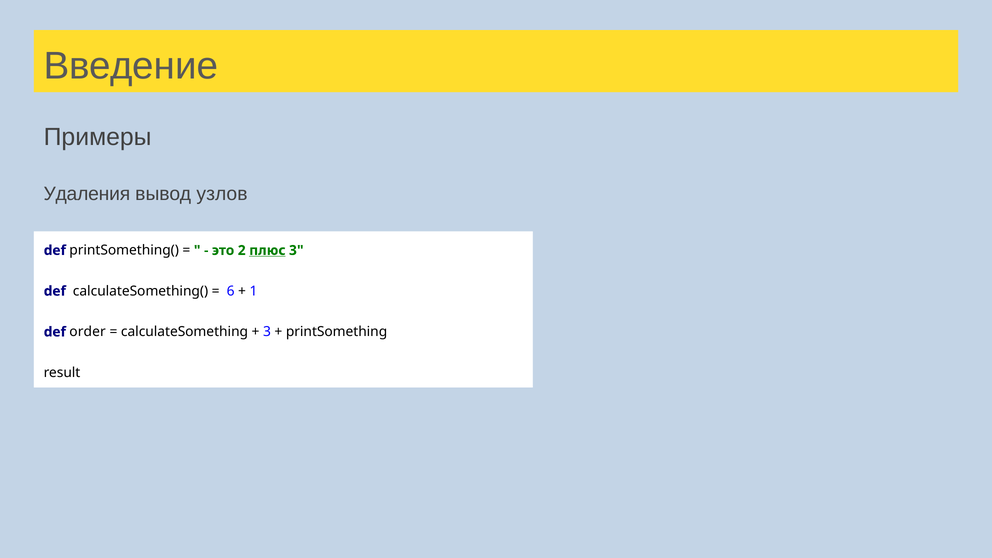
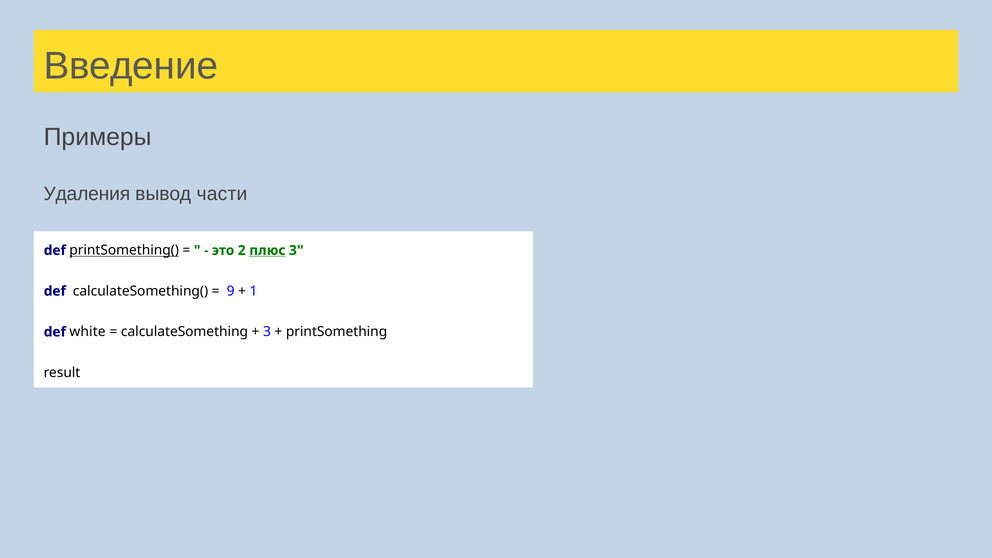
узлов: узлов -> части (222, 194)
printSomething( underline: none -> present (124, 250)
6: 6 -> 9 (231, 291)
order: order -> white (88, 332)
